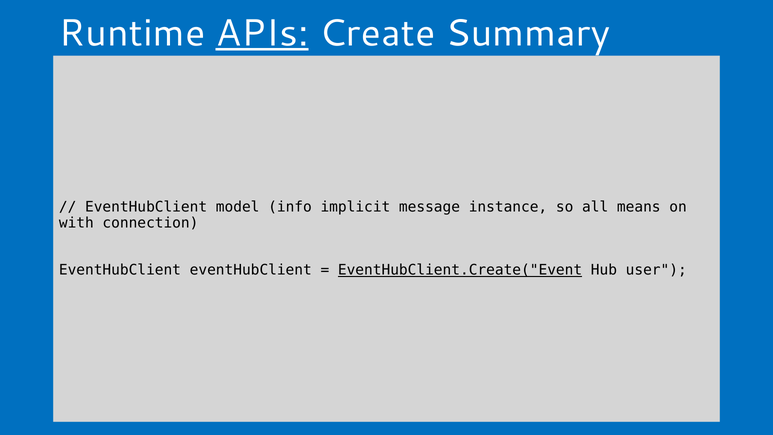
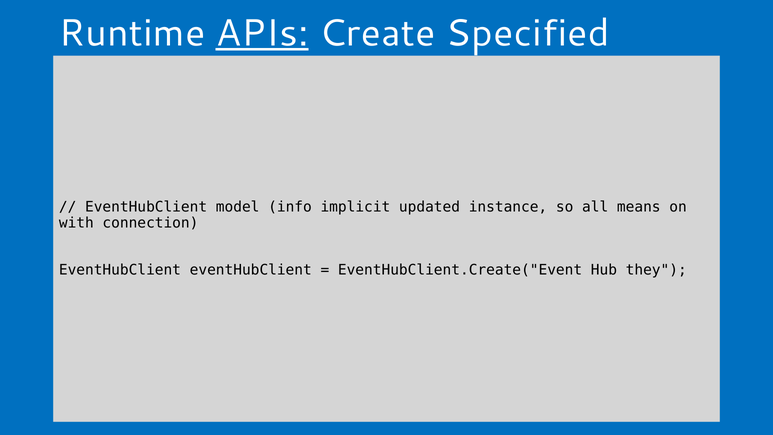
Summary: Summary -> Specified (528, 33)
message: message -> updated (429, 207)
EventHubClient.Create("Event underline: present -> none (460, 270)
user: user -> they (656, 270)
